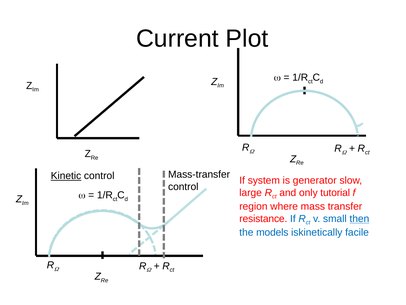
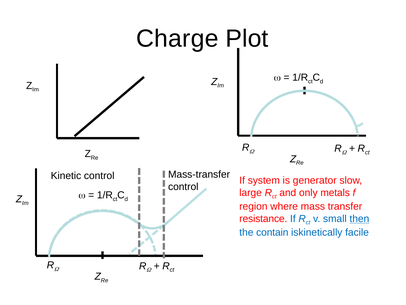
Current: Current -> Charge (177, 38)
Kinetic underline: present -> none (66, 176)
tutorial: tutorial -> metals (335, 192)
models: models -> contain (272, 232)
